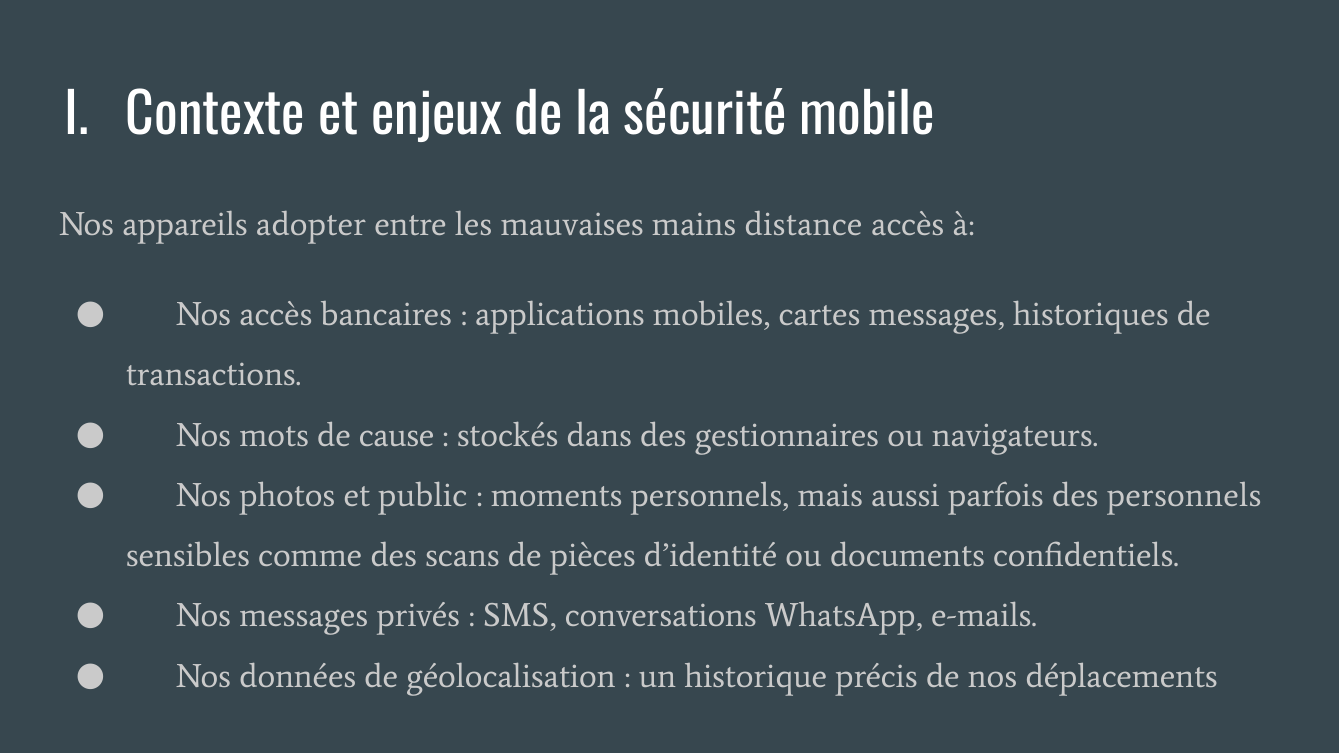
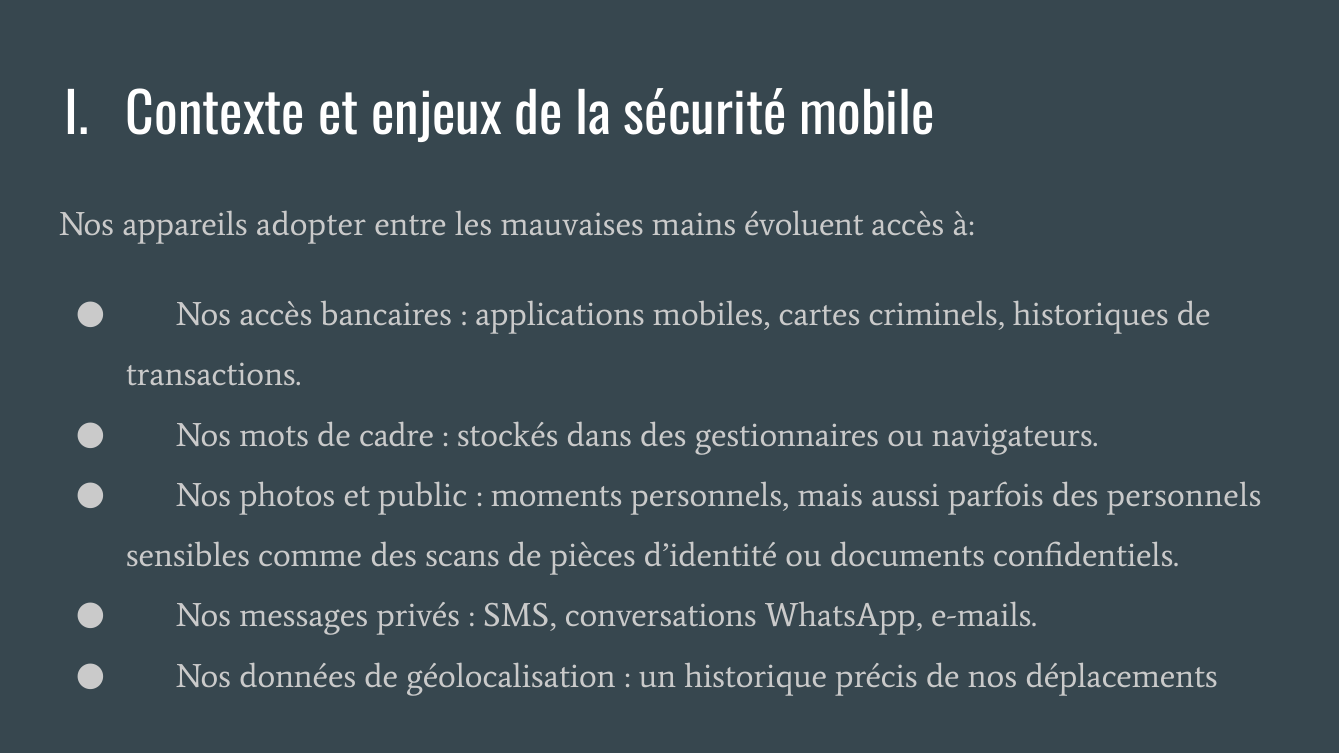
distance: distance -> évoluent (804, 225)
cartes messages: messages -> criminels (937, 315)
cause: cause -> cadre (397, 435)
